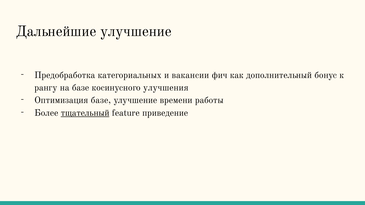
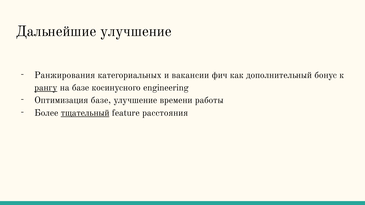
Предобработка: Предобработка -> Ранжирования (65, 75)
рангу underline: none -> present (46, 88)
улучшения: улучшения -> engineering (166, 88)
приведение: приведение -> расстояния (165, 113)
